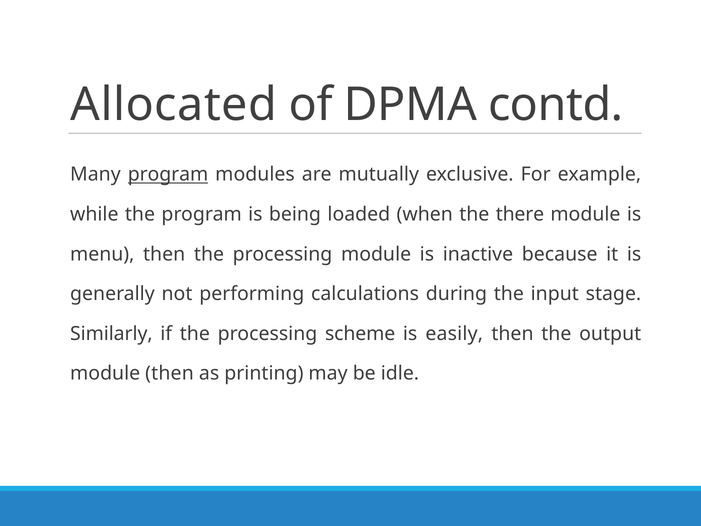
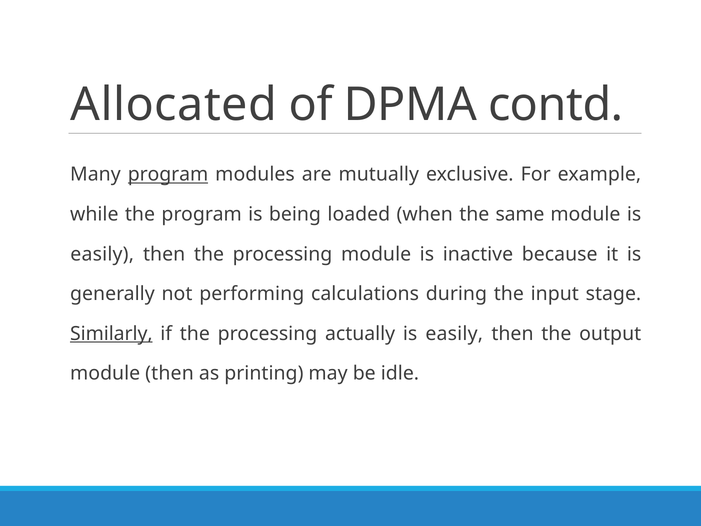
there: there -> same (520, 214)
menu: menu -> easily (102, 254)
Similarly underline: none -> present (111, 334)
scheme: scheme -> actually (360, 334)
